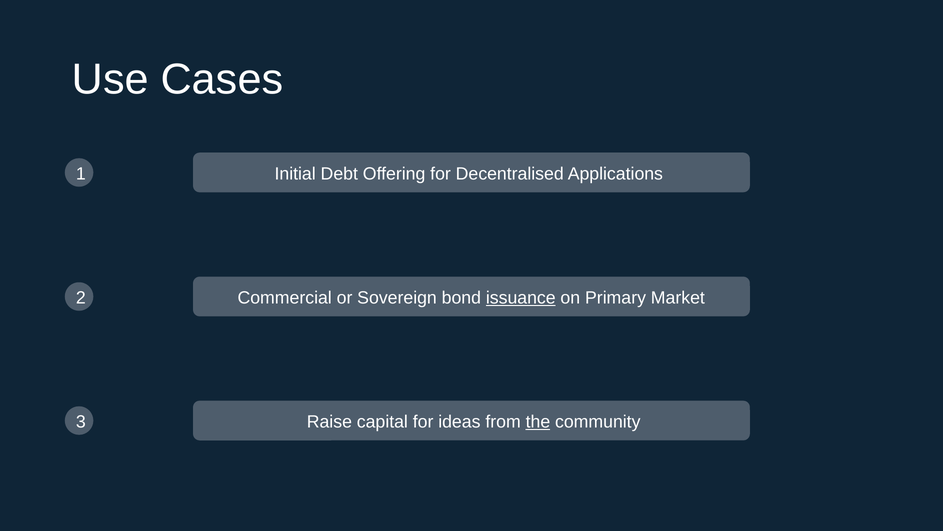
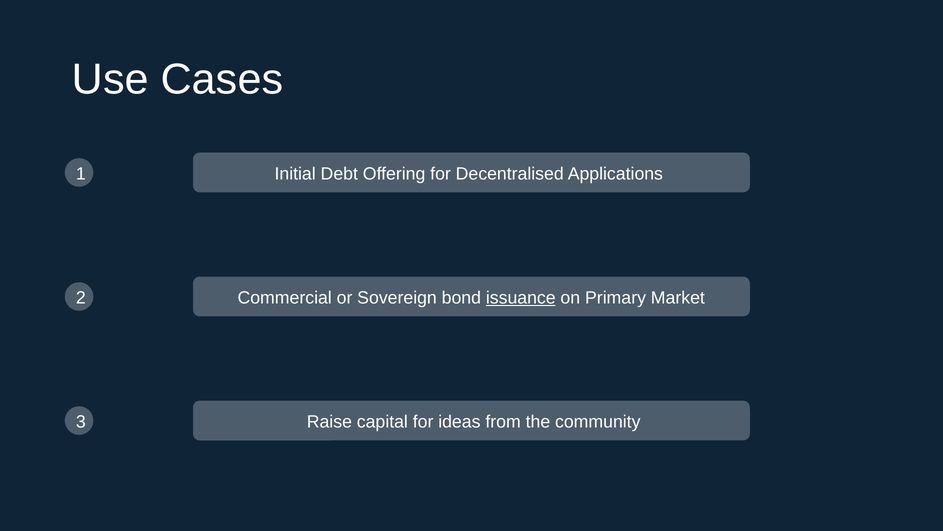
the underline: present -> none (538, 421)
